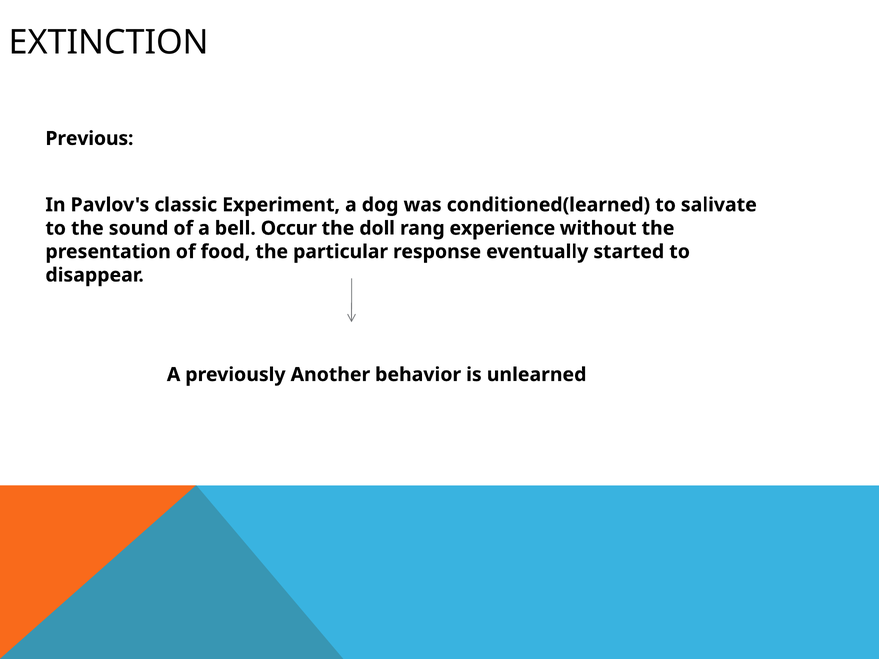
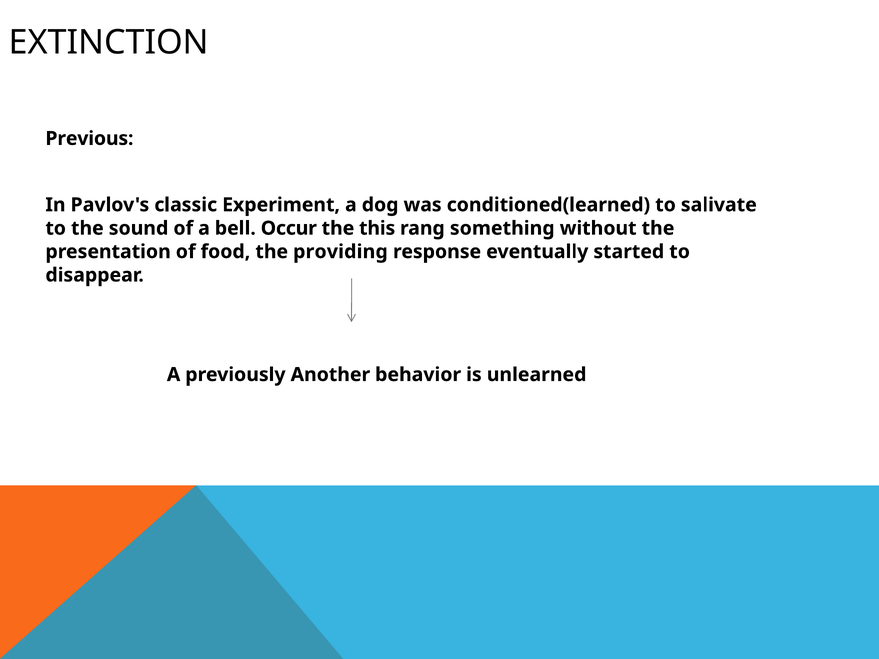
doll: doll -> this (377, 228)
experience: experience -> something (502, 228)
particular: particular -> providing (340, 252)
